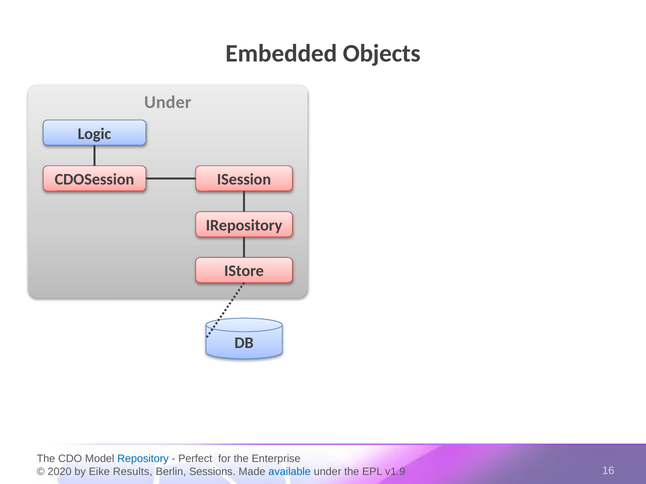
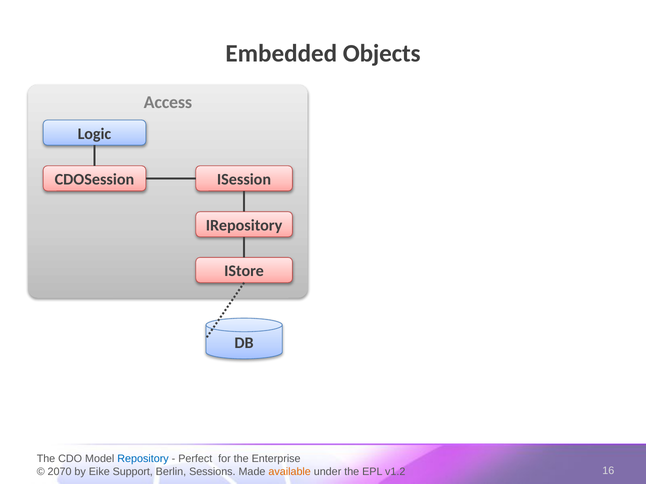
Under: Under -> Access (168, 103)
2020: 2020 -> 2070 (60, 472)
Results: Results -> Support (133, 472)
available colour: blue -> orange (290, 472)
v1.9: v1.9 -> v1.2 (395, 472)
